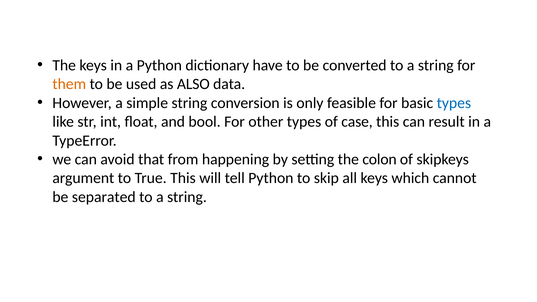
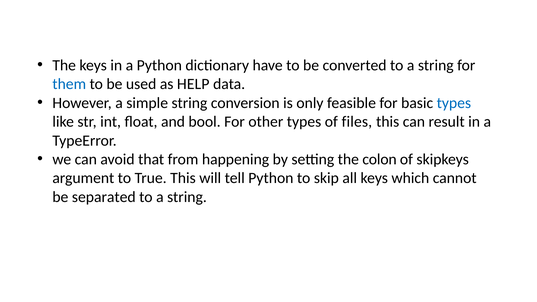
them colour: orange -> blue (69, 84)
ALSO: ALSO -> HELP (193, 84)
case: case -> files (357, 122)
